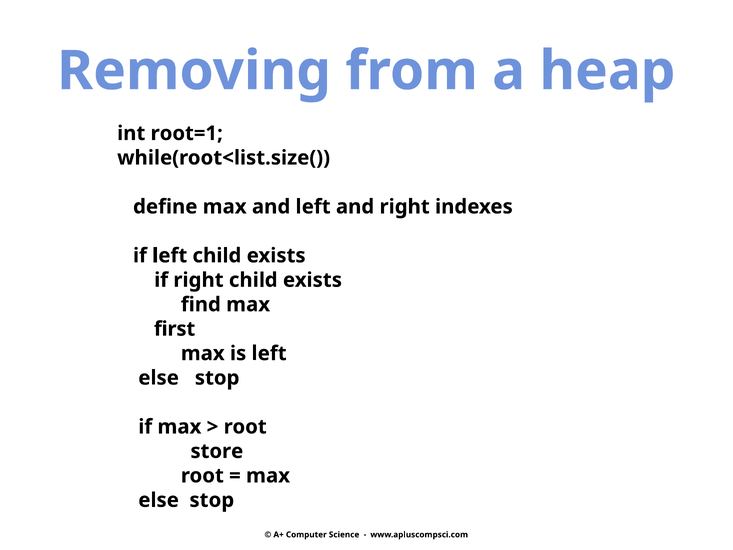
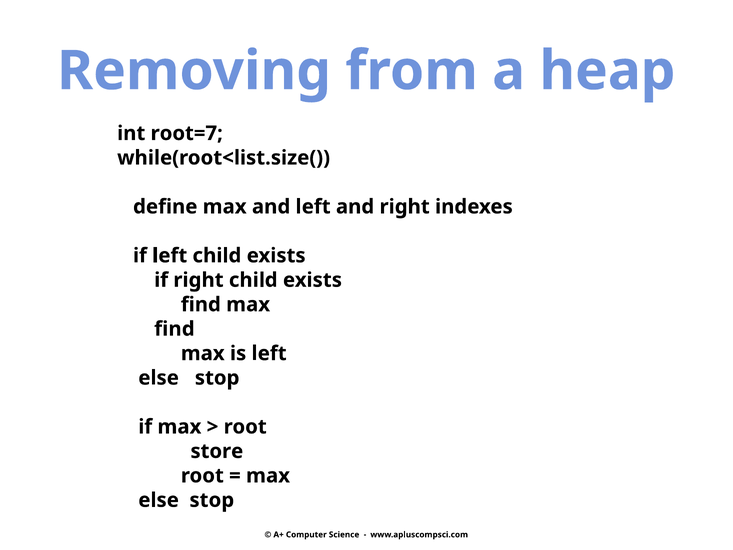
root=1: root=1 -> root=7 (187, 133)
first: first -> find (174, 329)
